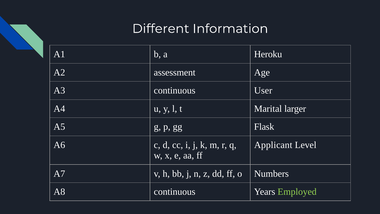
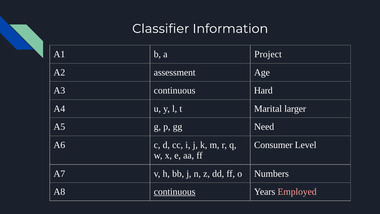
Different: Different -> Classifier (161, 29)
Heroku: Heroku -> Project (268, 54)
User: User -> Hard (263, 90)
Flask: Flask -> Need (264, 127)
Applicant: Applicant -> Consumer (273, 145)
continuous underline: none -> present (175, 192)
Employed colour: light green -> pink (297, 192)
